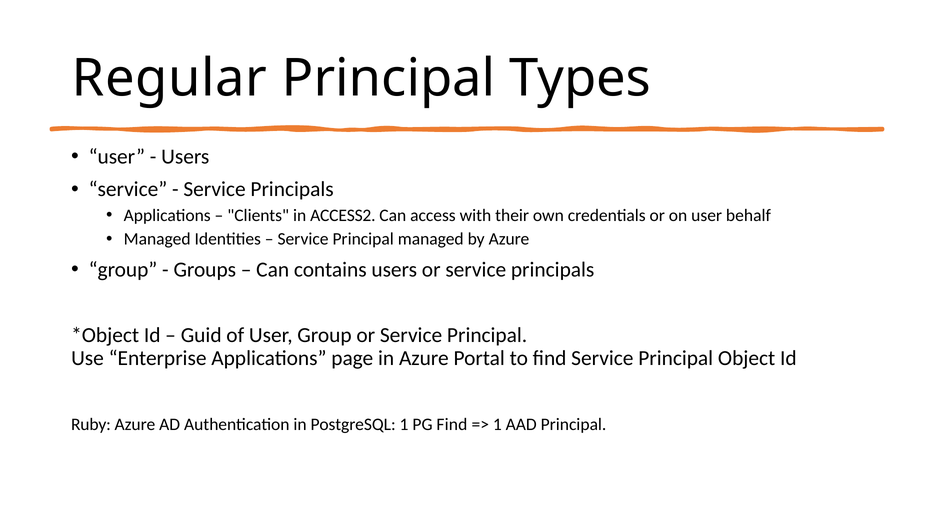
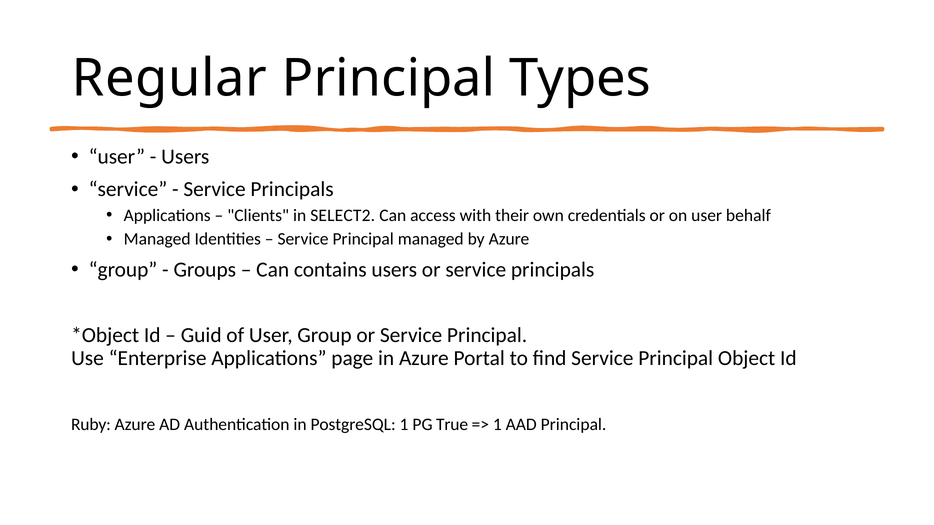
ACCESS2: ACCESS2 -> SELECT2 (343, 215)
PG Find: Find -> True (452, 425)
